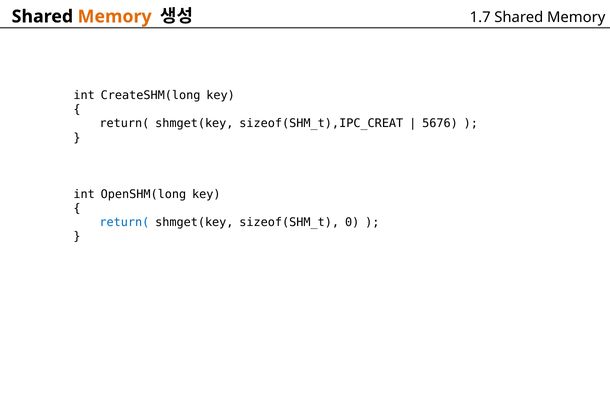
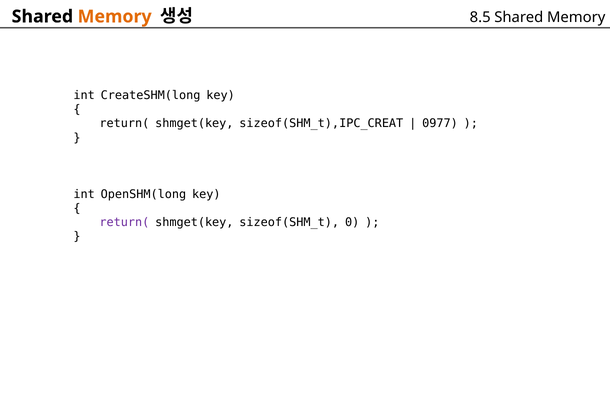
1.7: 1.7 -> 8.5 (480, 17)
5676: 5676 -> 0977 (440, 123)
return( colour: blue -> purple (124, 222)
